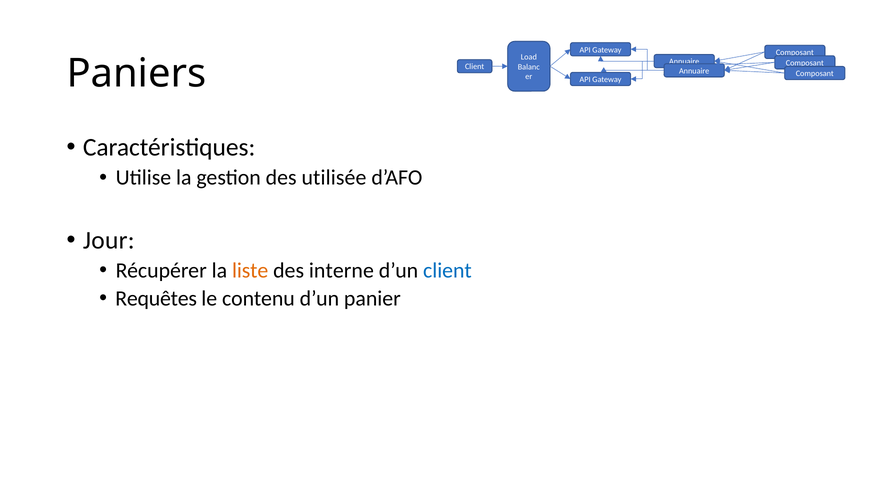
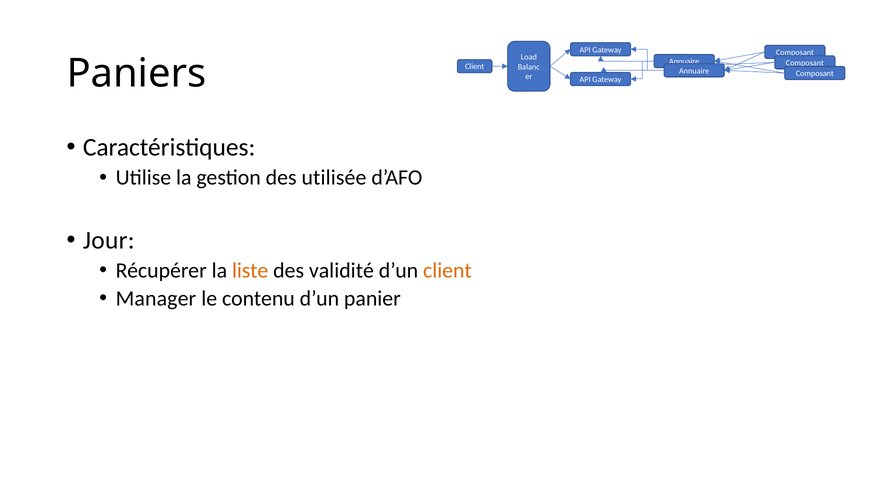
interne: interne -> validité (341, 270)
client colour: blue -> orange (447, 270)
Requêtes: Requêtes -> Manager (156, 299)
